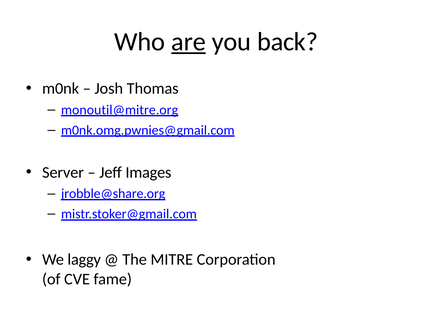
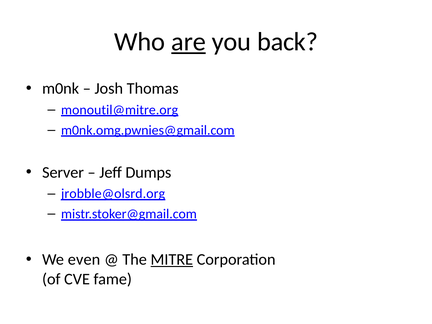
Images: Images -> Dumps (148, 172)
jrobble@share.org: jrobble@share.org -> jrobble@olsrd.org (113, 194)
laggy: laggy -> even (84, 260)
MITRE underline: none -> present (172, 260)
